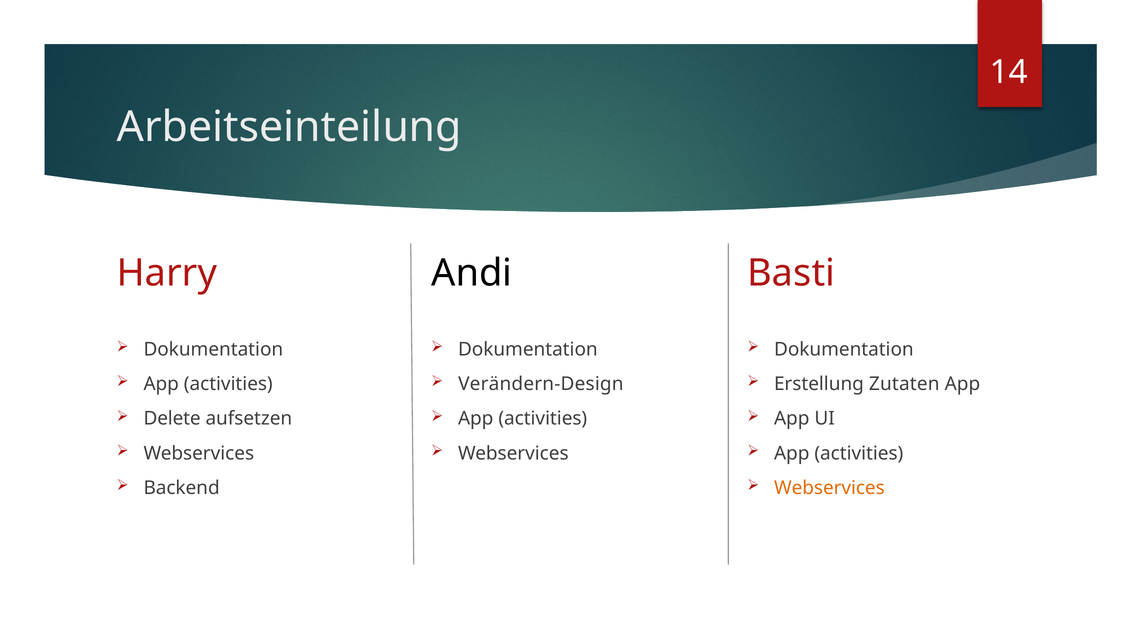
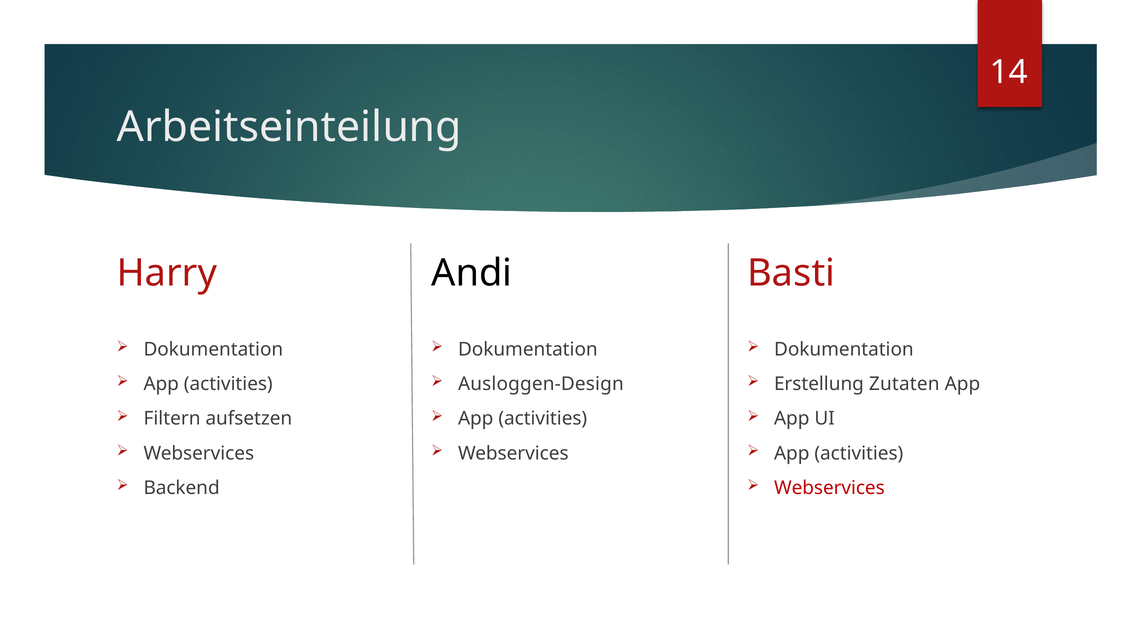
Verändern-Design: Verändern-Design -> Ausloggen-Design (541, 384)
Delete: Delete -> Filtern (172, 419)
Webservices colour: orange -> red (829, 488)
